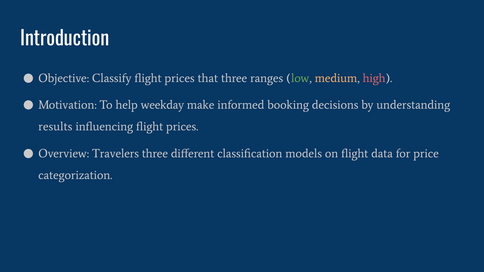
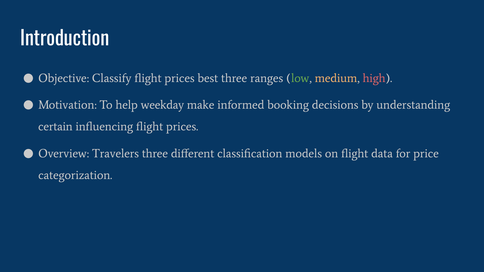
that: that -> best (208, 78)
results: results -> certain (55, 127)
